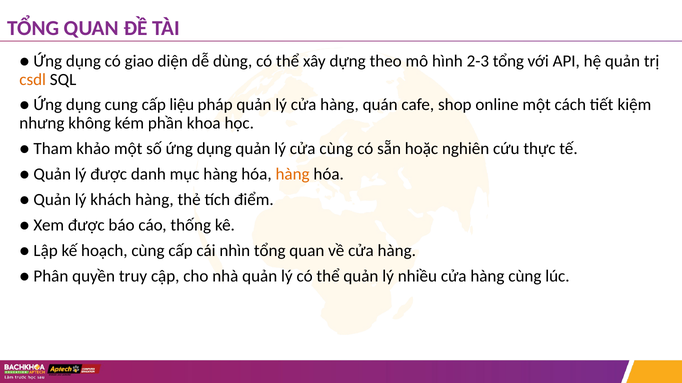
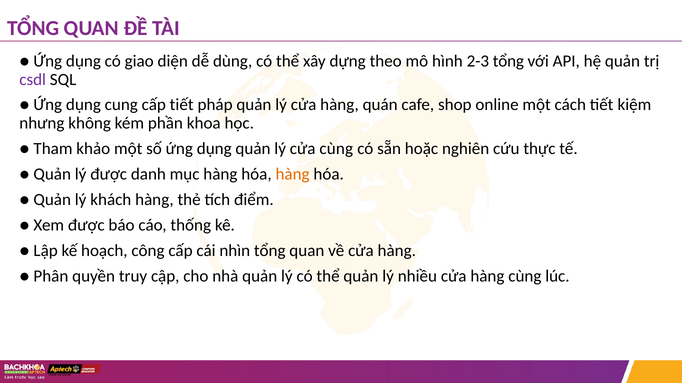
csdl colour: orange -> purple (33, 80)
cấp liệu: liệu -> tiết (182, 105)
hoạch cùng: cùng -> công (148, 251)
